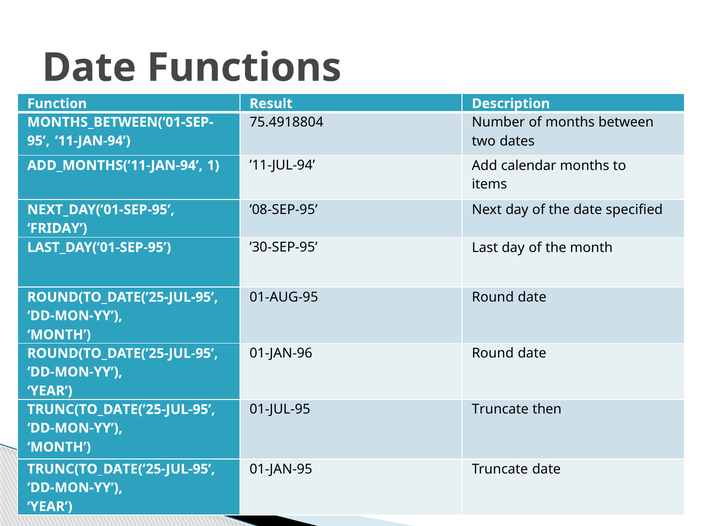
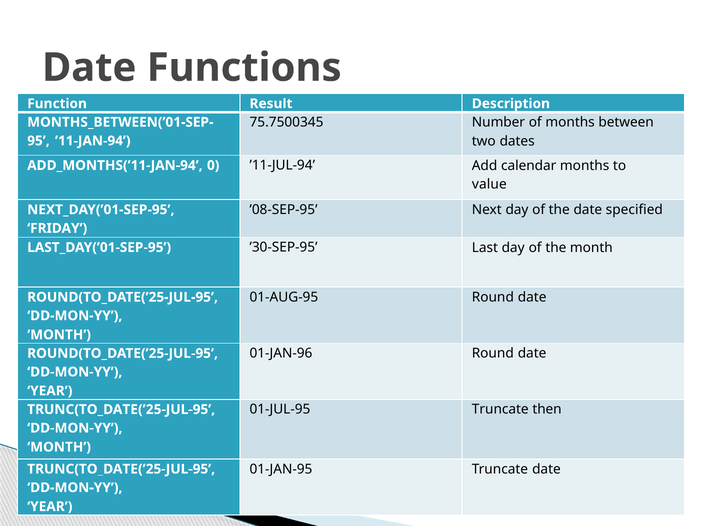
75.4918804: 75.4918804 -> 75.7500345 (287, 122)
1: 1 -> 0 (213, 166)
items: items -> value (489, 185)
